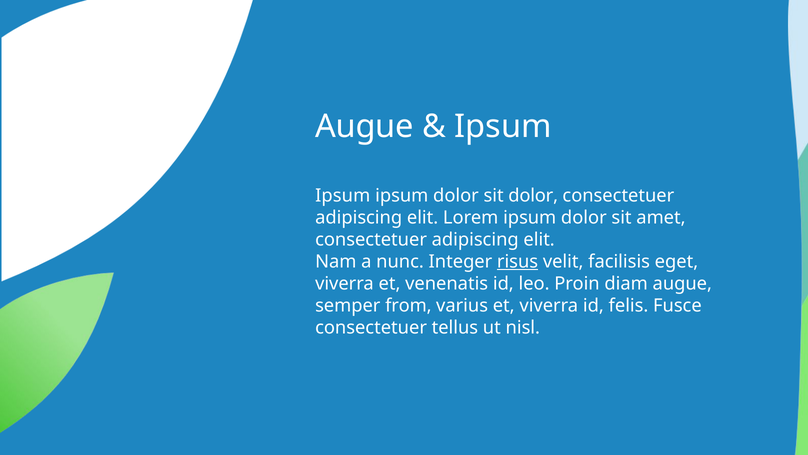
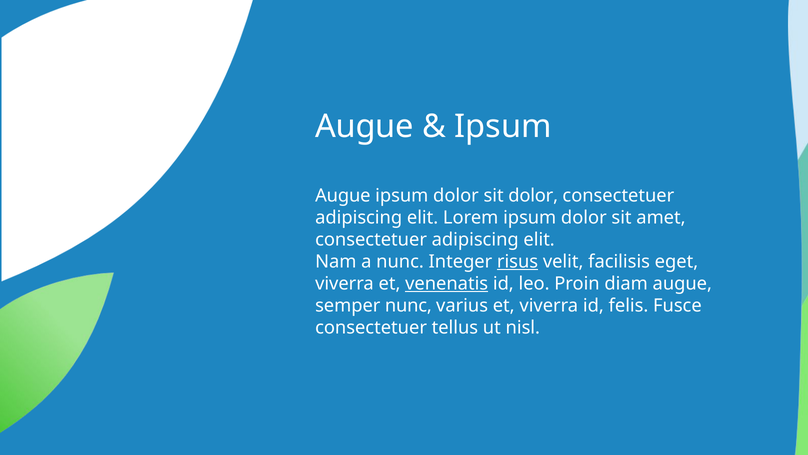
Ipsum: Ipsum -> Augue (343, 196)
venenatis underline: none -> present (447, 283)
semper from: from -> nunc (408, 305)
